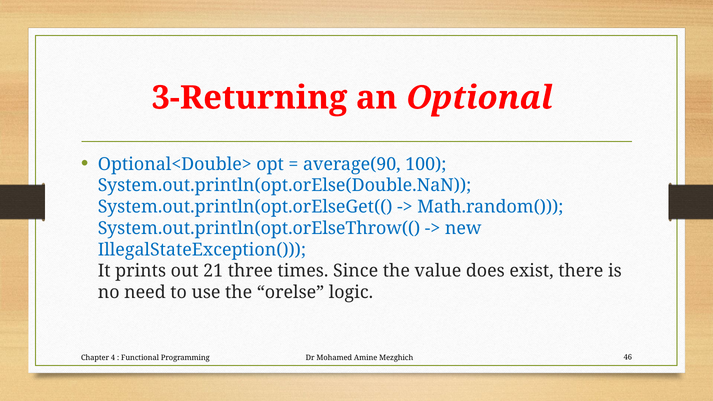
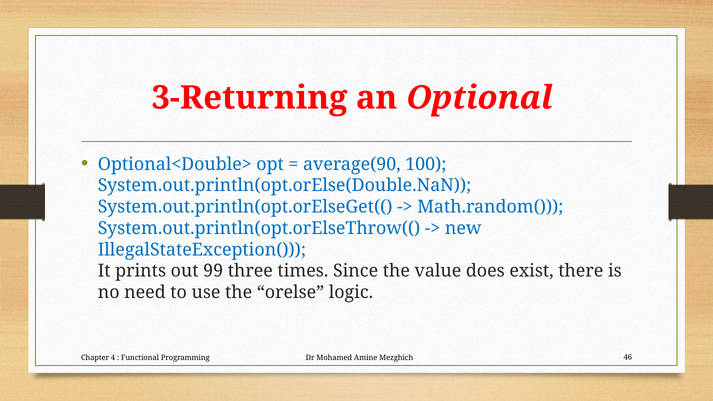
21: 21 -> 99 (213, 271)
